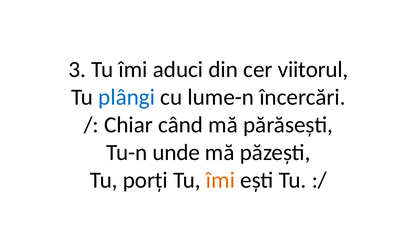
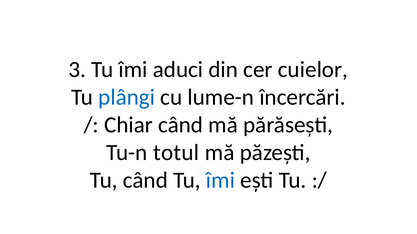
viitorul: viitorul -> cuielor (313, 70)
unde: unde -> totul (176, 153)
Tu porți: porți -> când (145, 181)
îmi colour: orange -> blue (221, 181)
